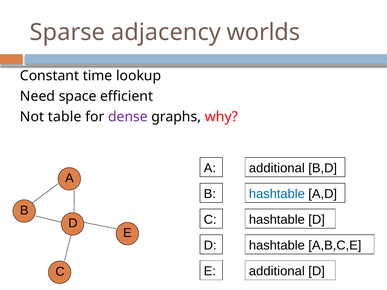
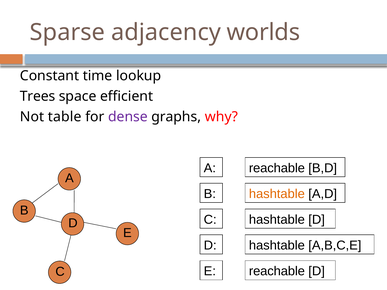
Need: Need -> Trees (38, 96)
additional: additional -> reachable (277, 168)
hashtable colour: blue -> orange (277, 194)
additional: additional -> reachable (277, 271)
